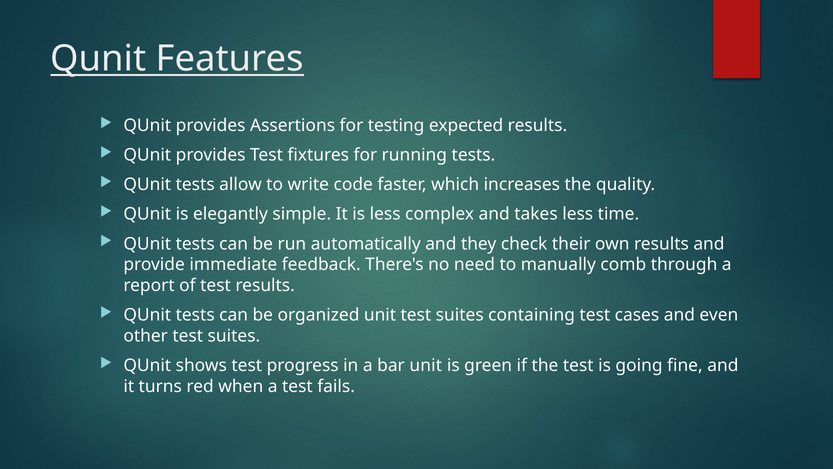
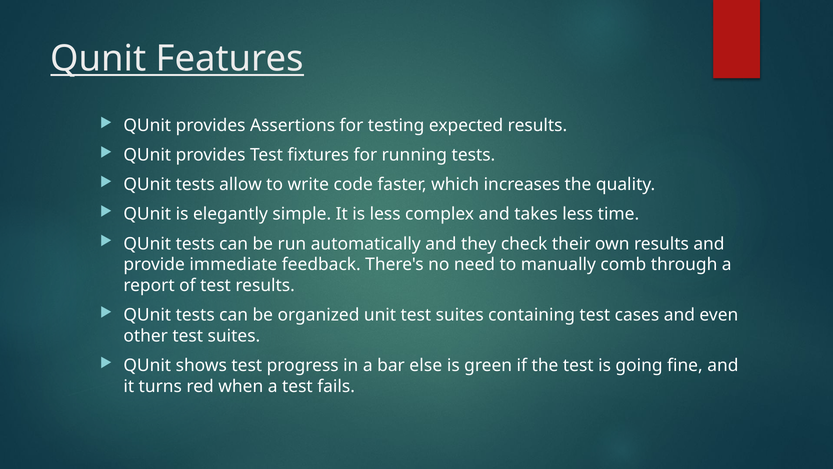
bar unit: unit -> else (426, 365)
